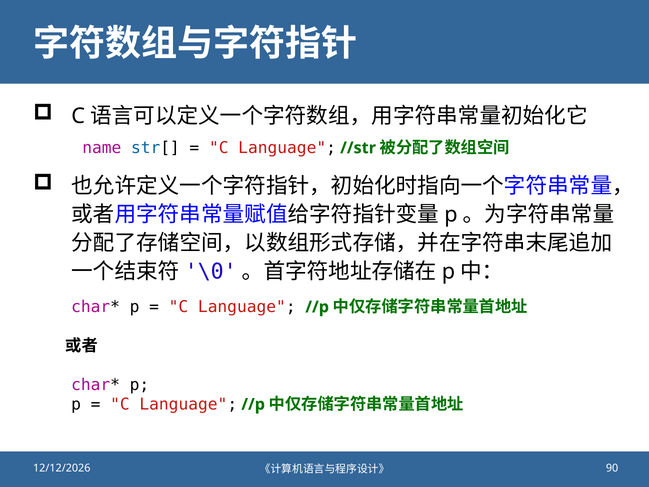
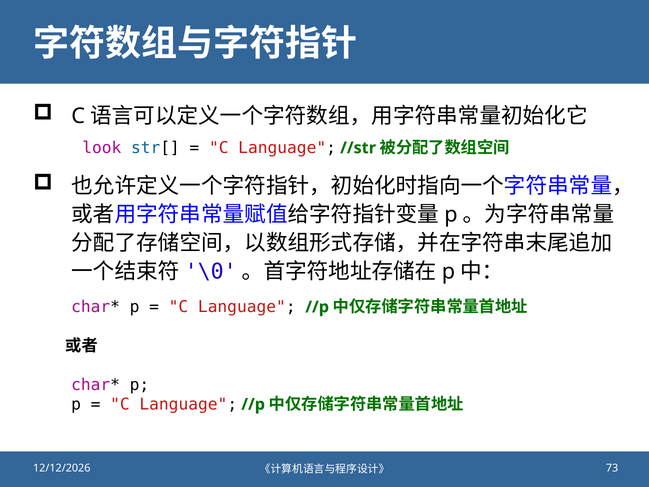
name: name -> look (102, 148)
90: 90 -> 73 (612, 468)
